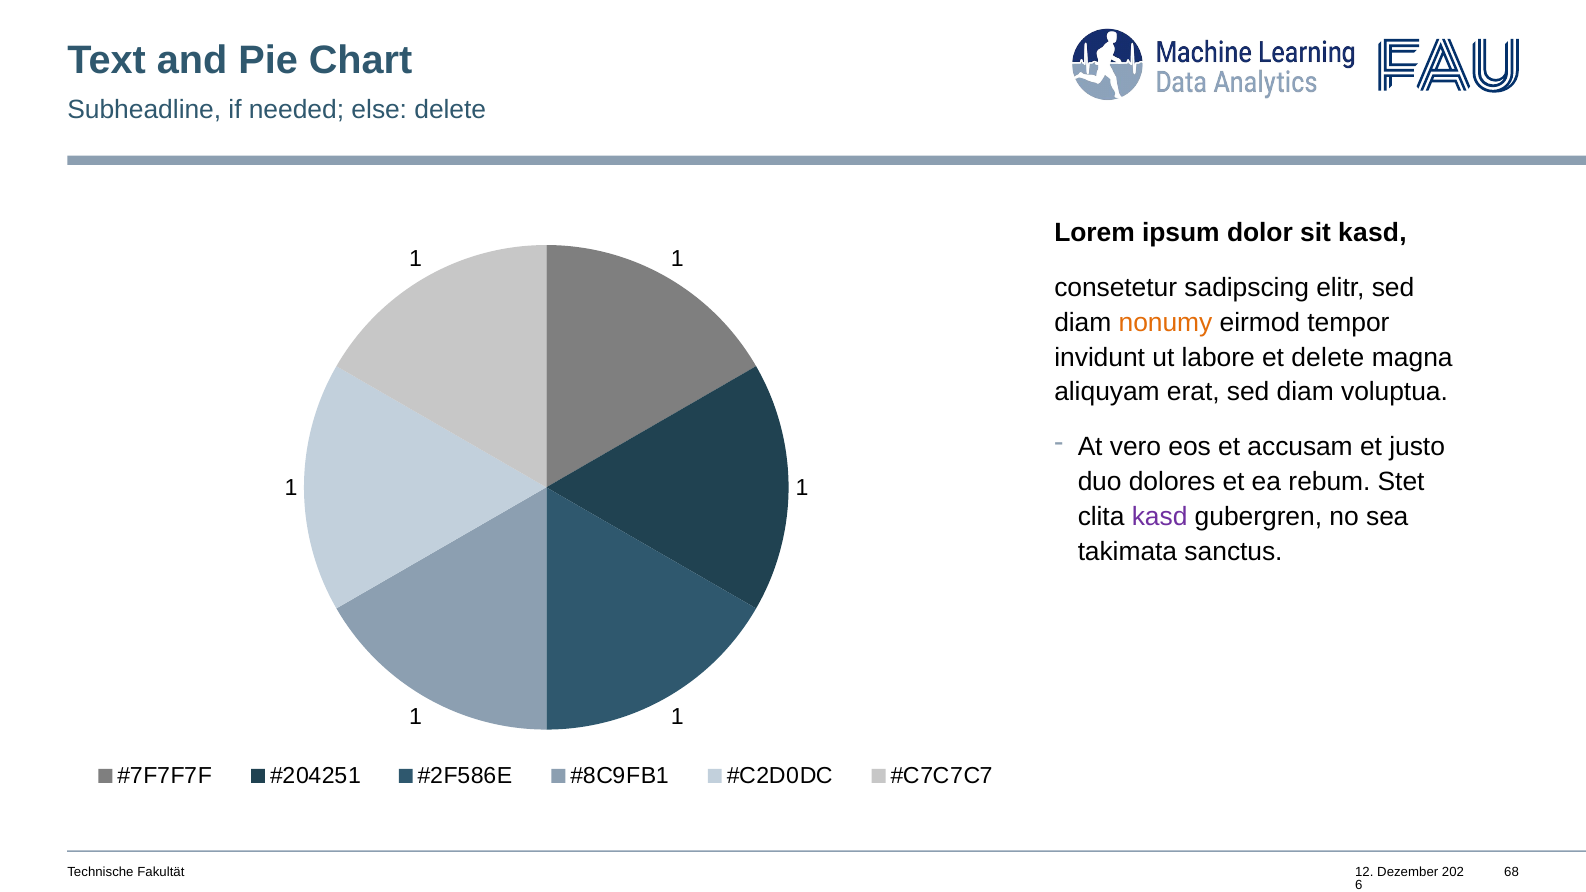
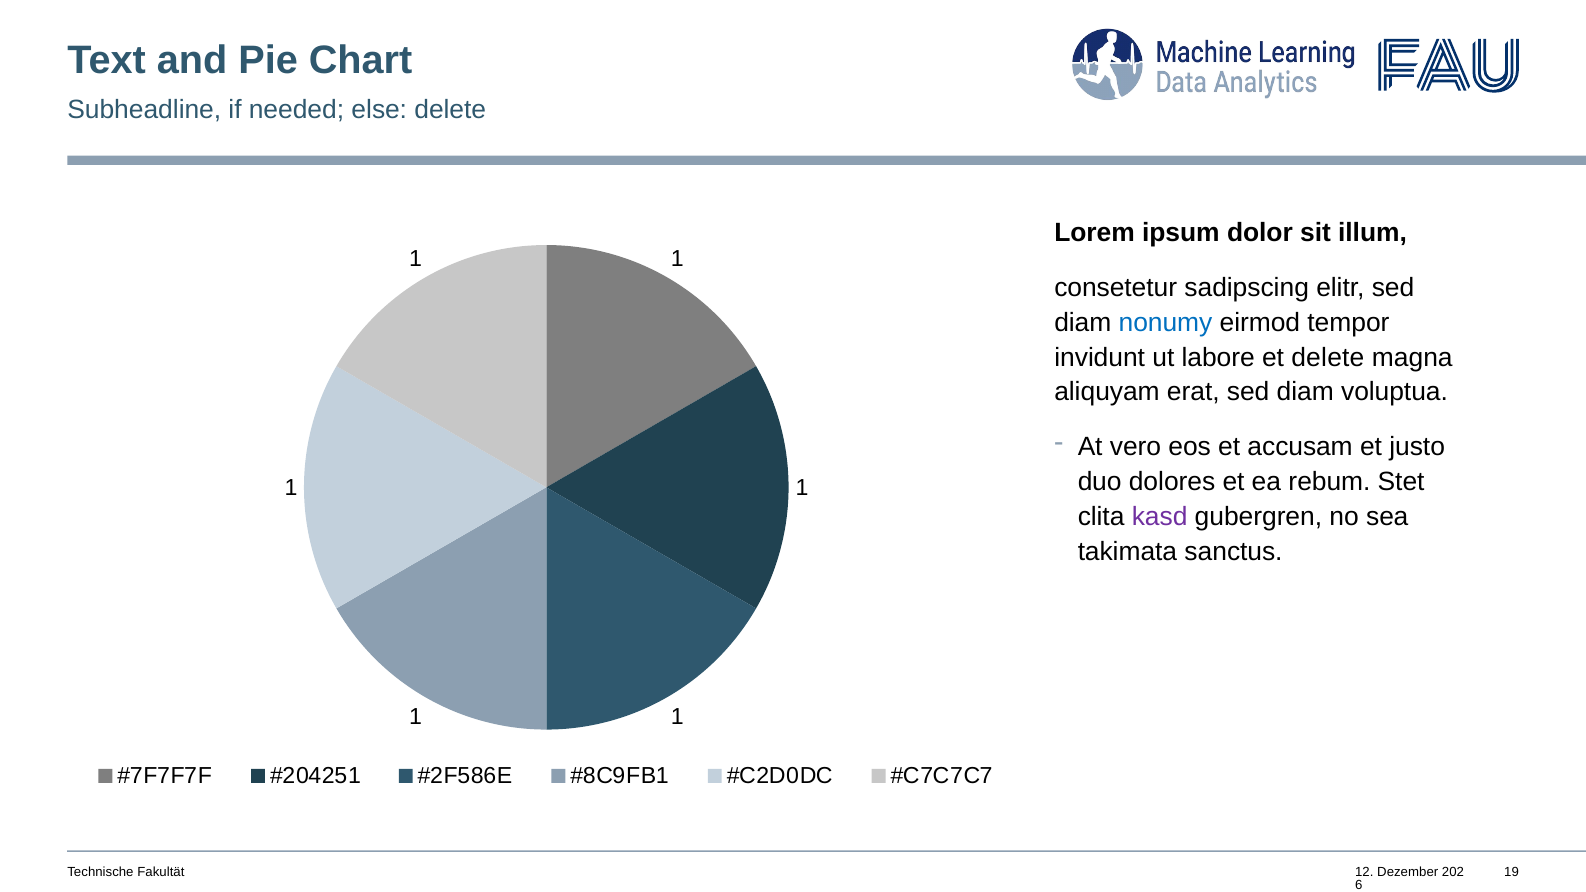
sit kasd: kasd -> illum (1373, 233)
nonumy colour: orange -> blue (1166, 323)
68: 68 -> 19 (1512, 872)
